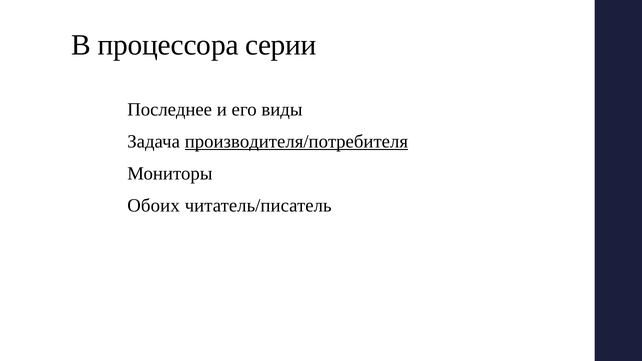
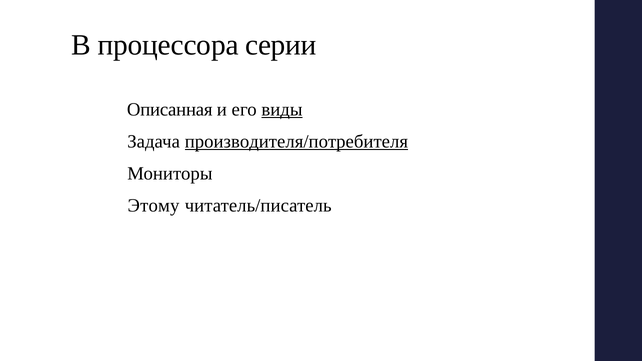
Последнее: Последнее -> Описанная (170, 110)
виды underline: none -> present (282, 110)
Обоих: Обоих -> Этому (154, 206)
